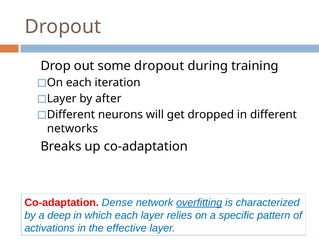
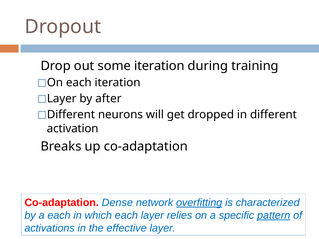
some dropout: dropout -> iteration (159, 66)
networks: networks -> activation (73, 129)
a deep: deep -> each (59, 216)
pattern underline: none -> present (274, 216)
